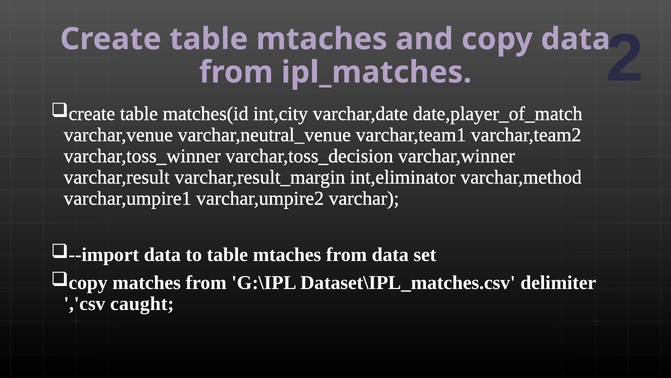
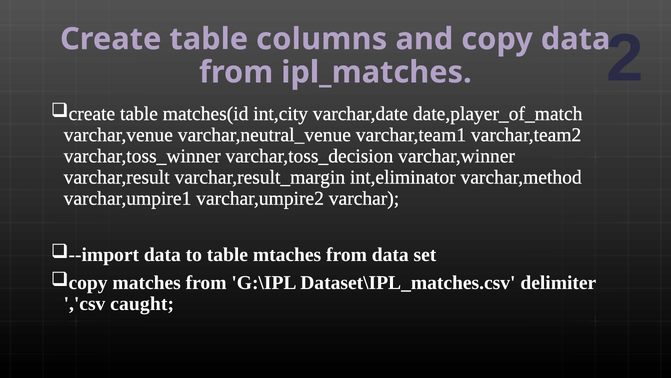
Create table mtaches: mtaches -> columns (322, 39)
